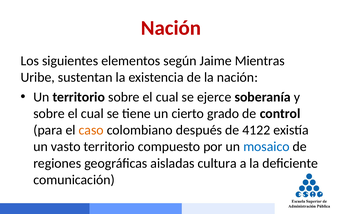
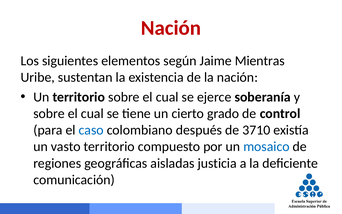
caso colour: orange -> blue (91, 130)
4122: 4122 -> 3710 (256, 130)
cultura: cultura -> justicia (217, 163)
